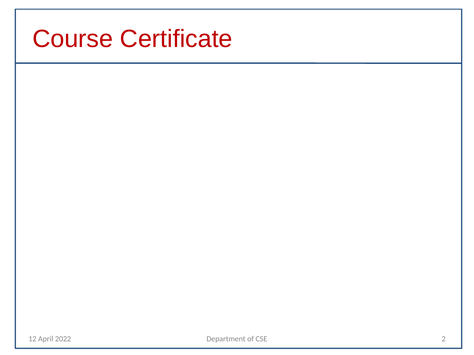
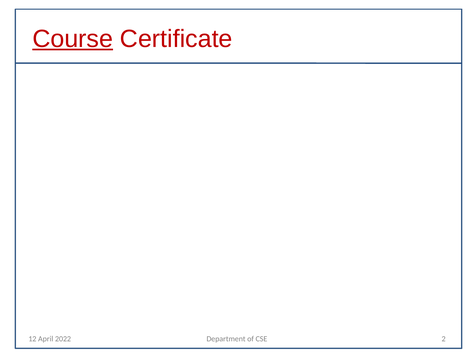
Course underline: none -> present (73, 39)
